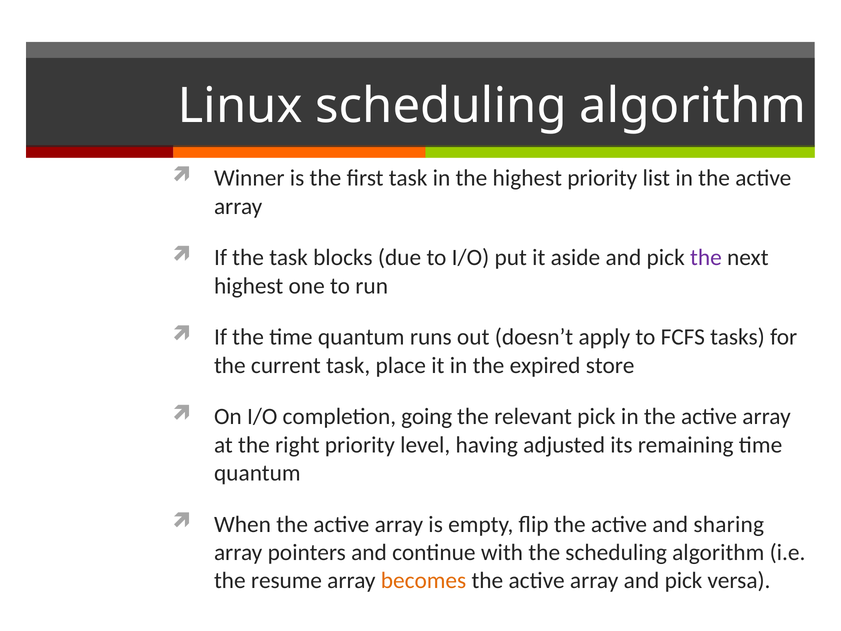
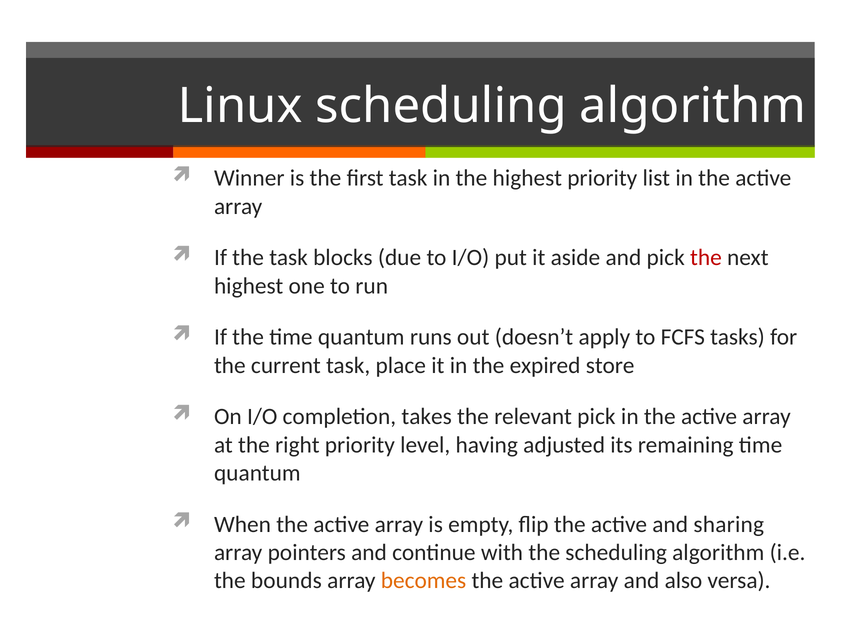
the colour: purple -> red (706, 258)
going: going -> takes (427, 417)
resume: resume -> bounds (286, 580)
array and pick: pick -> also (684, 580)
